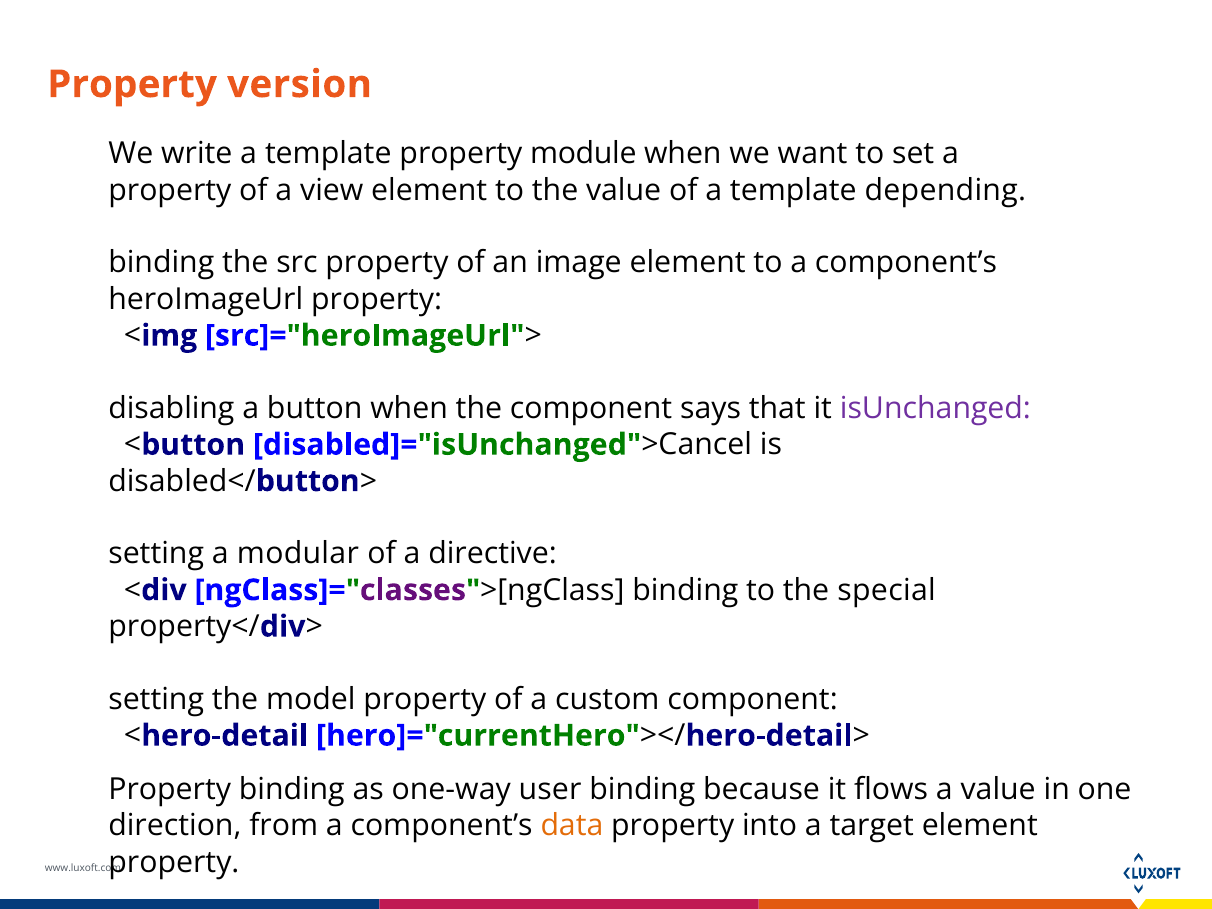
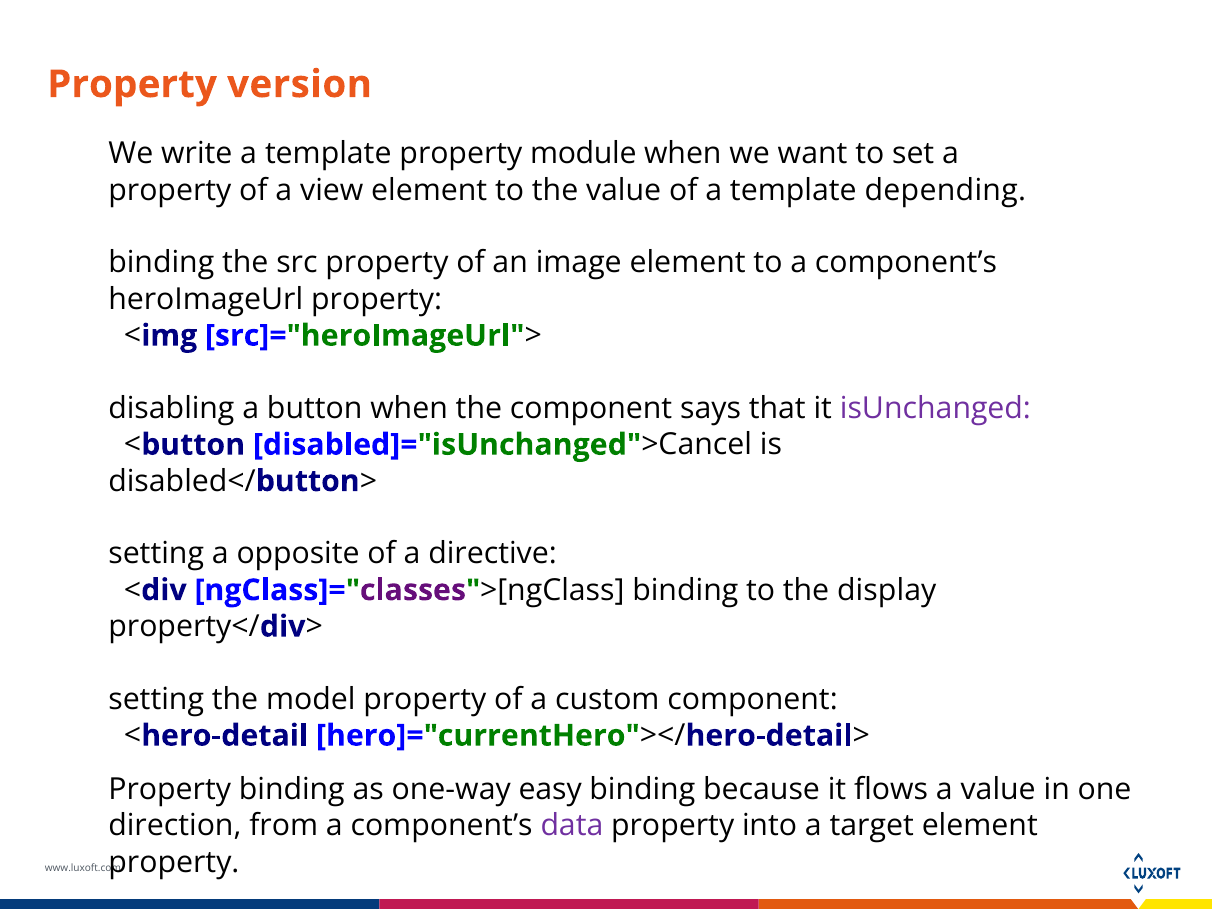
modular: modular -> opposite (298, 554)
special: special -> display (887, 590)
user: user -> easy (550, 790)
data colour: orange -> purple (572, 826)
